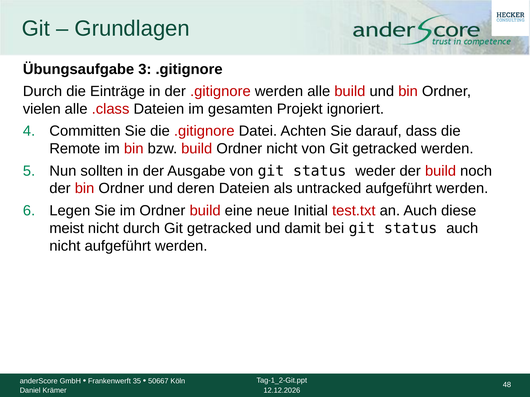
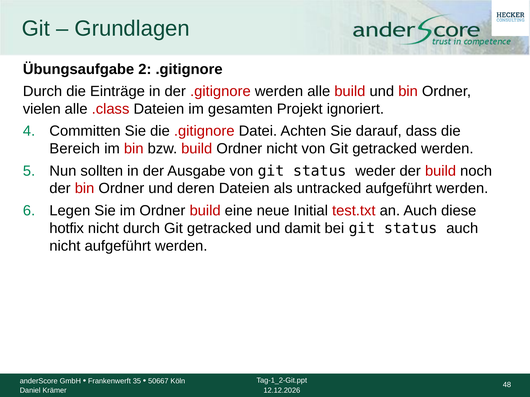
3: 3 -> 2 (145, 69)
Remote: Remote -> Bereich (75, 149)
meist: meist -> hotfix (67, 228)
